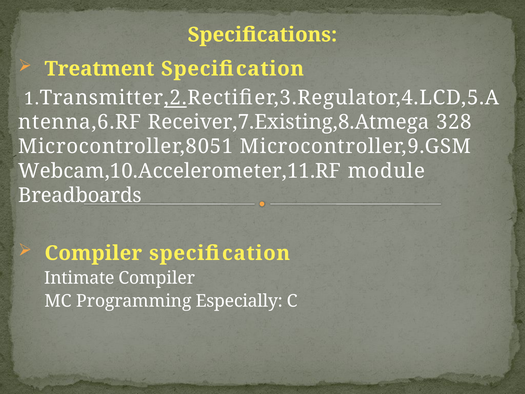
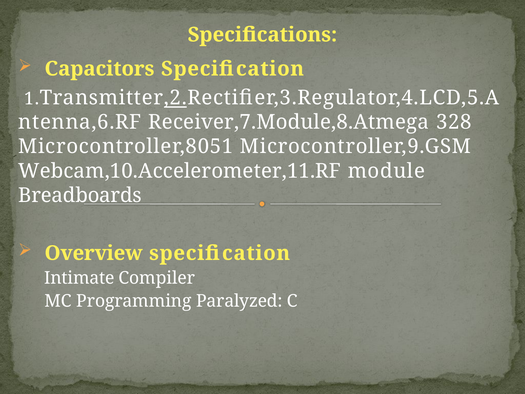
Treatment: Treatment -> Capacitors (99, 69)
Receiver,7.Existing,8.Atmega: Receiver,7.Existing,8.Atmega -> Receiver,7.Module,8.Atmega (289, 122)
Compiler: Compiler -> Overview (94, 253)
Especially: Especially -> Paralyzed (239, 301)
